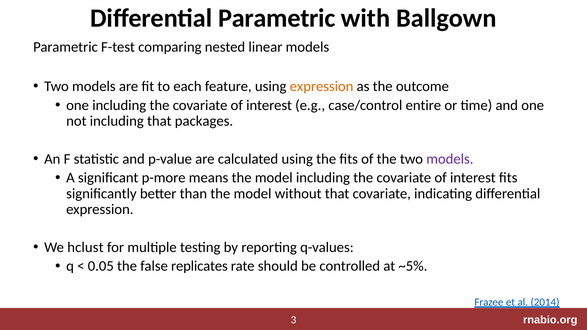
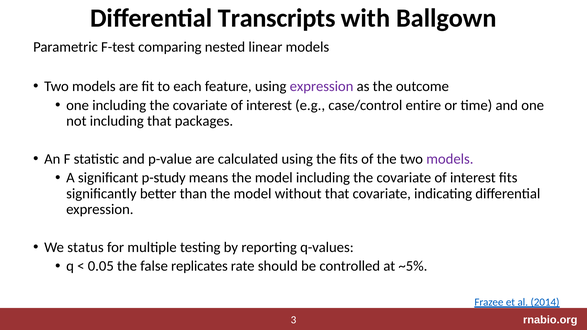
Differential Parametric: Parametric -> Transcripts (277, 18)
expression colour: orange -> purple (322, 86)
p-more: p-more -> p-study (164, 178)
hclust: hclust -> status (85, 247)
